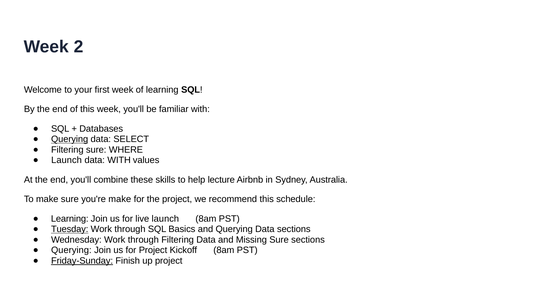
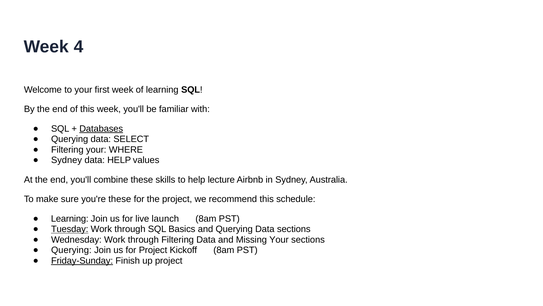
2: 2 -> 4 (79, 47)
Databases underline: none -> present (101, 129)
Querying underline: present -> none (70, 139)
Filtering sure: sure -> your (96, 149)
Launch: Launch -> Sydney (67, 160)
data WITH: WITH -> HELP (119, 160)
you're make: make -> these (120, 199)
Missing Sure: Sure -> Your (279, 239)
